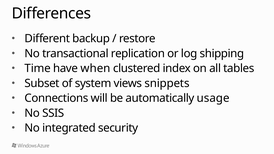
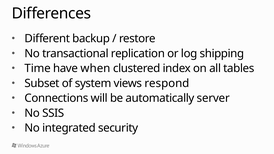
snippets: snippets -> respond (167, 83)
usage: usage -> server (213, 98)
